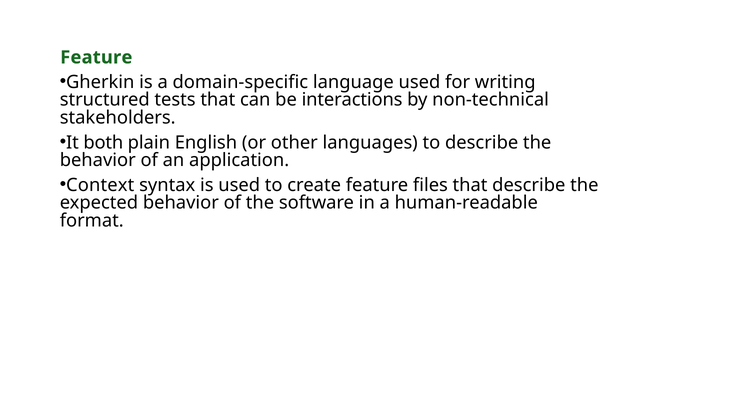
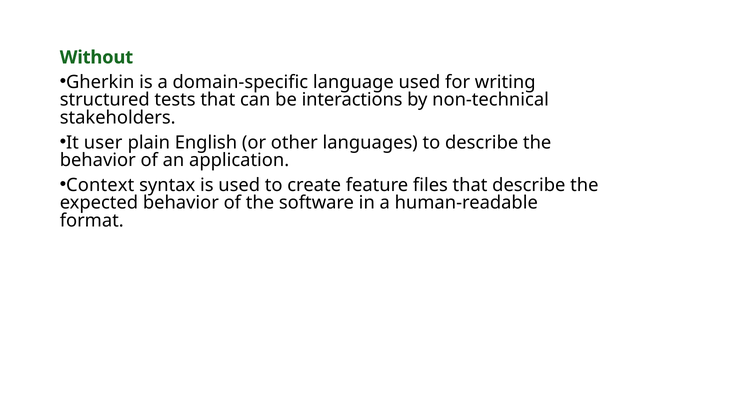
Feature: Feature -> Without (96, 57)
both: both -> user (103, 142)
